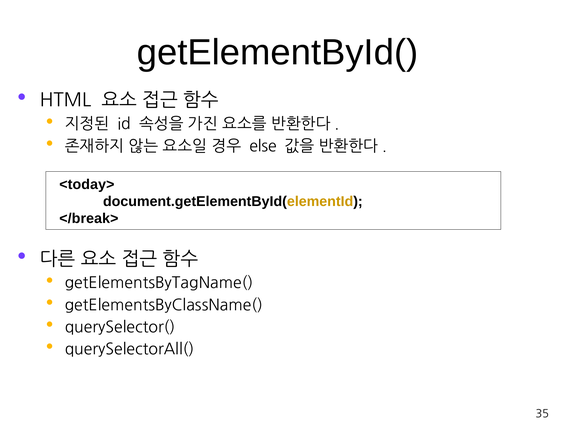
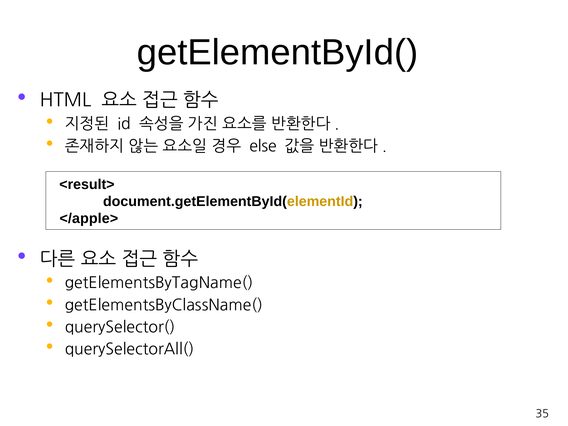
<today>: <today> -> <result> (87, 185)
</break>: </break> -> </apple> (89, 219)
